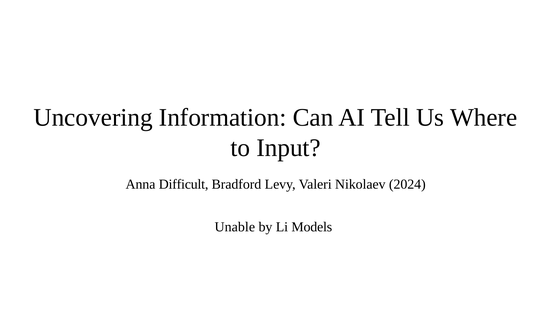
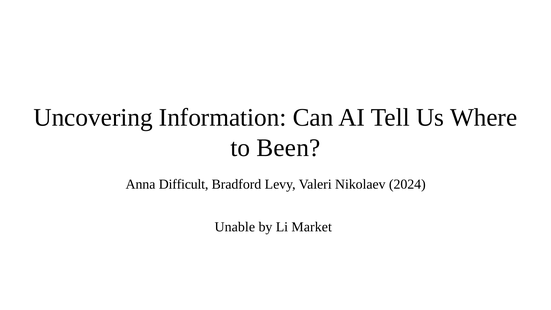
Input: Input -> Been (288, 148)
Models: Models -> Market (312, 227)
